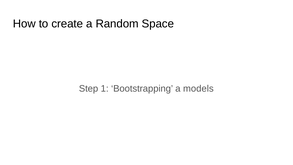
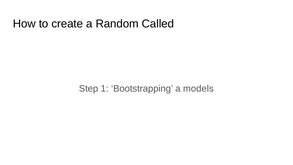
Space: Space -> Called (158, 24)
